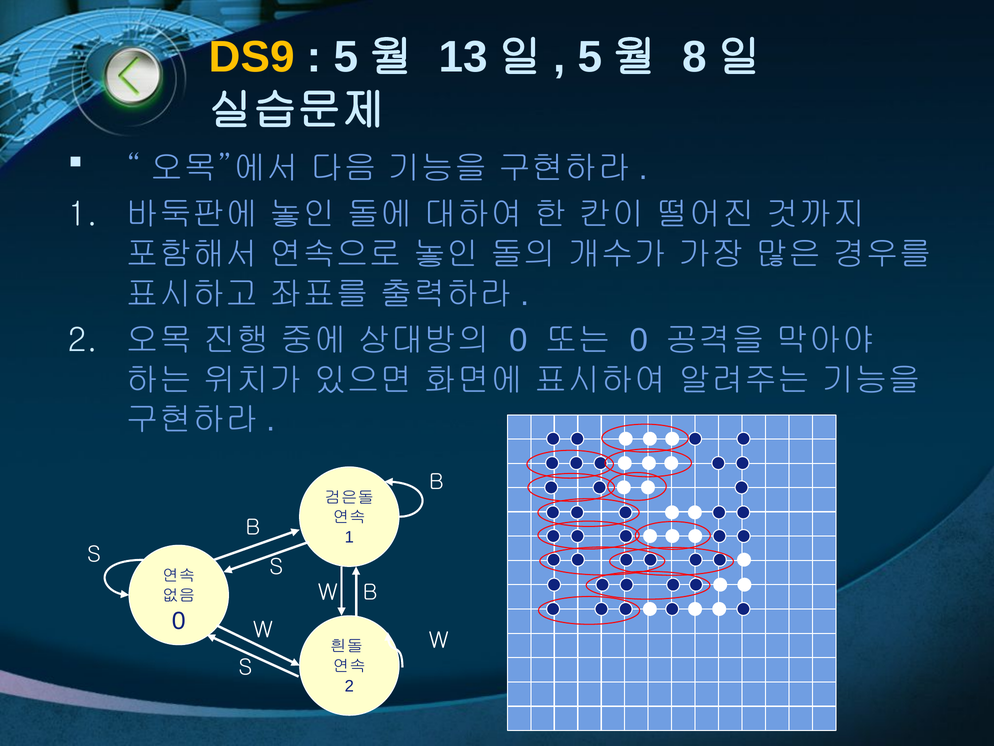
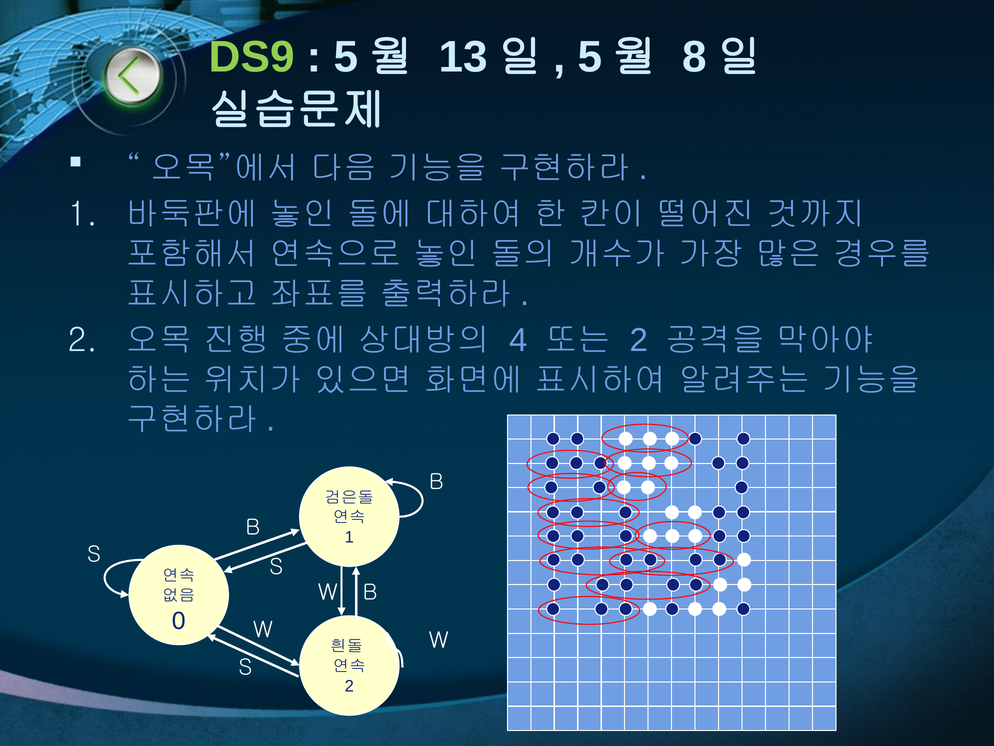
DS9 colour: yellow -> light green (252, 57)
0: 0 -> 4 (519, 340)
0: 0 -> 2 (639, 340)
